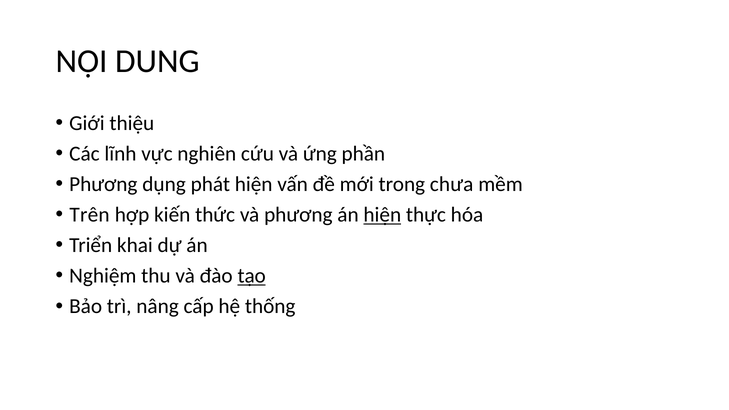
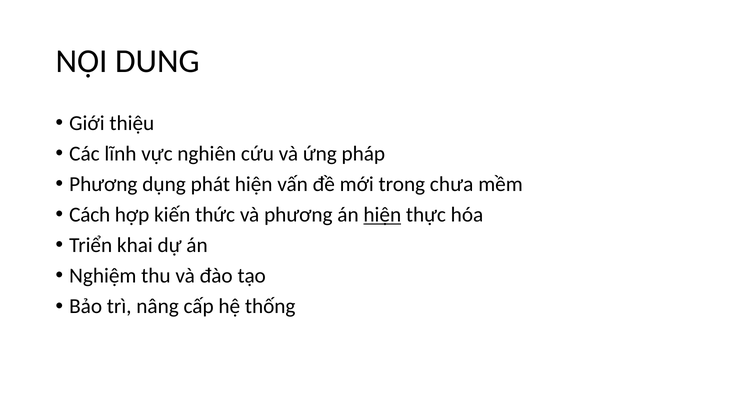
phần: phần -> pháp (363, 154)
Trên: Trên -> Cách (90, 215)
tạo underline: present -> none (252, 276)
